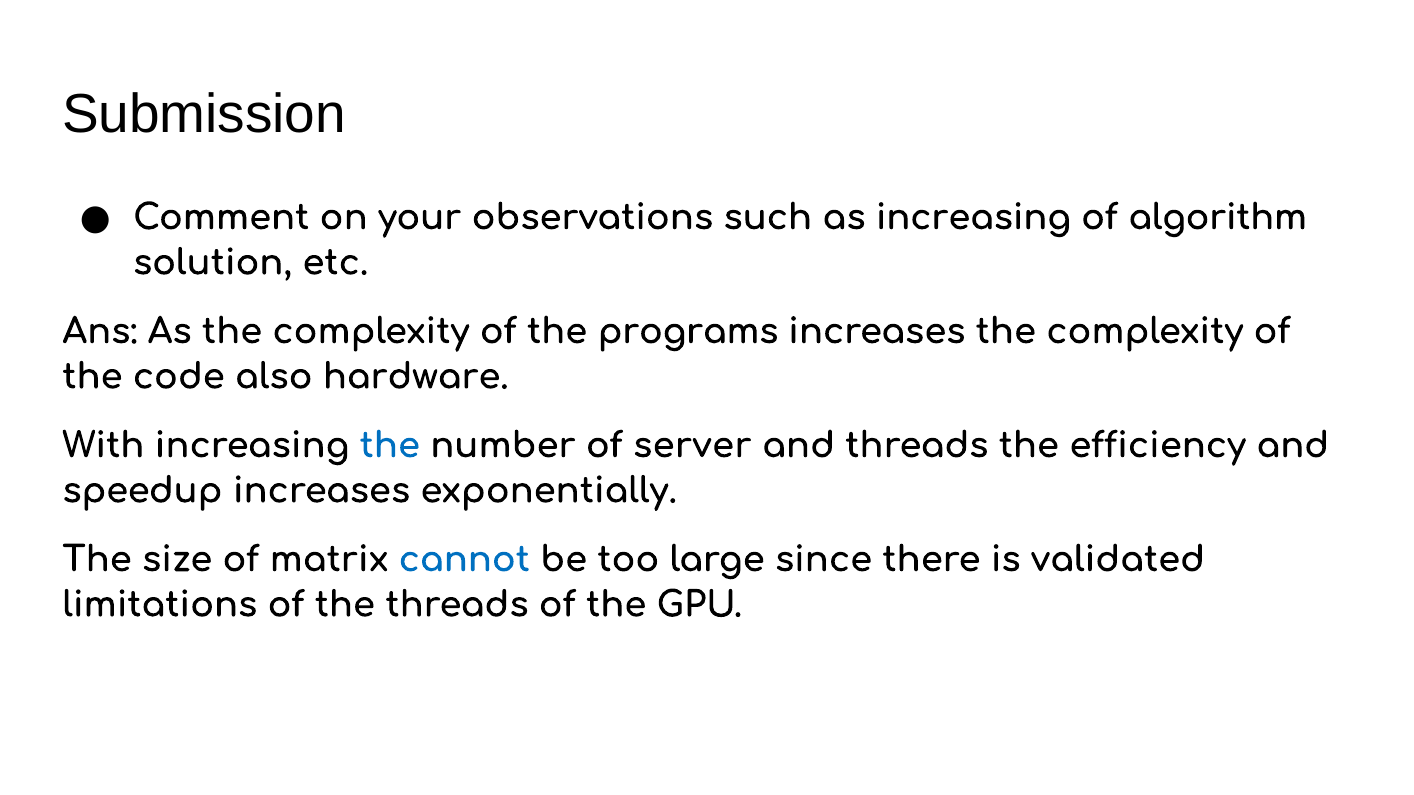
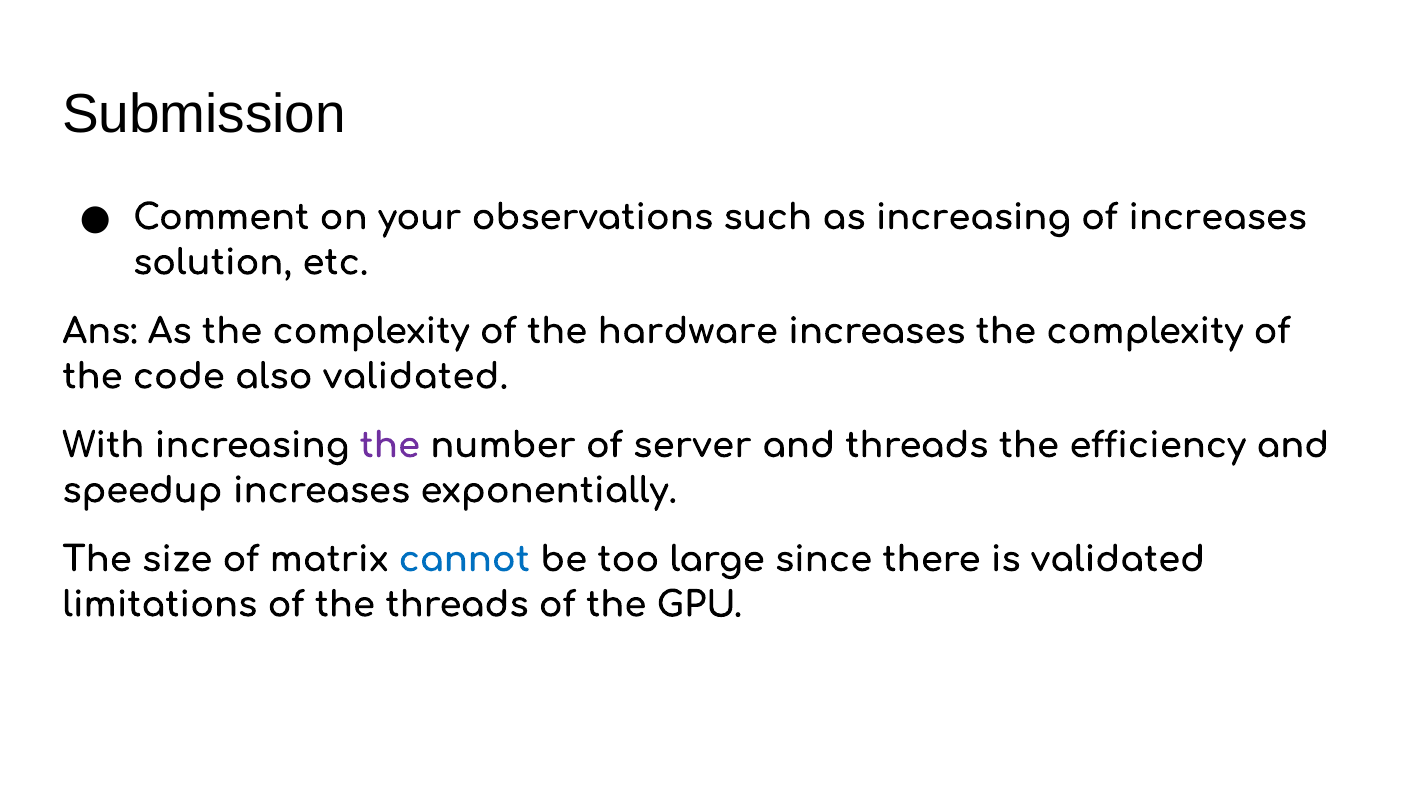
of algorithm: algorithm -> increases (1218, 218)
programs: programs -> hardware (688, 332)
also hardware: hardware -> validated (415, 377)
the colour: blue -> purple (390, 446)
